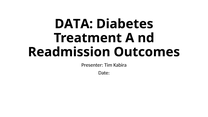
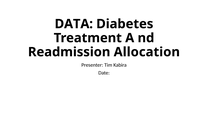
Outcomes: Outcomes -> Allocation (147, 52)
